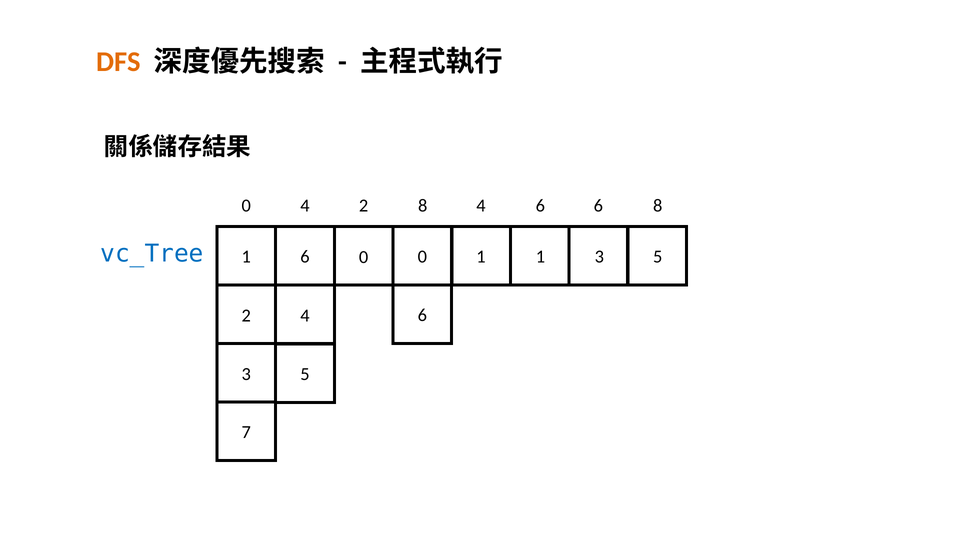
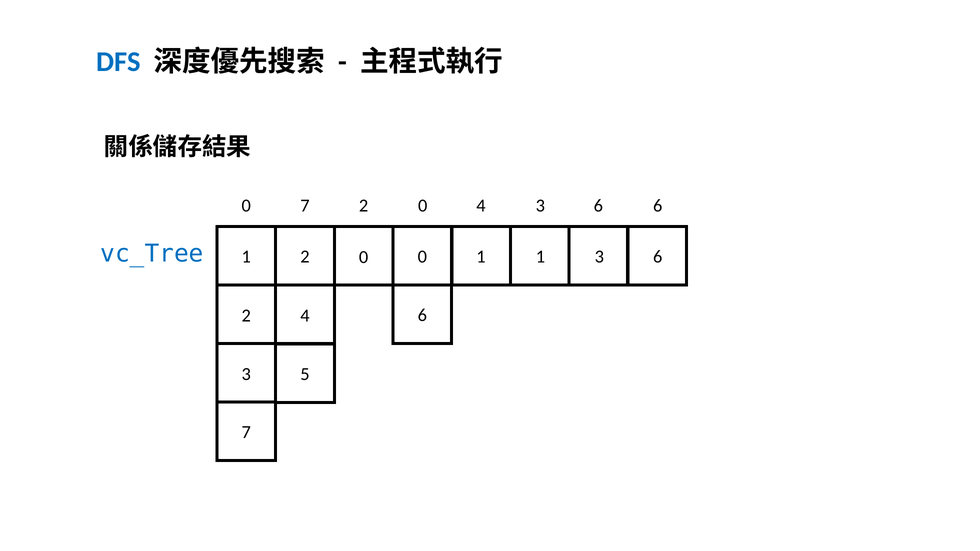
DFS colour: orange -> blue (118, 62)
0 4: 4 -> 7 (305, 206)
8: 8 -> 0 (423, 206)
4 6: 6 -> 3 (540, 206)
6 8: 8 -> 6 (658, 206)
0 5: 5 -> 6 (658, 257)
6: 6 -> 2 (305, 257)
